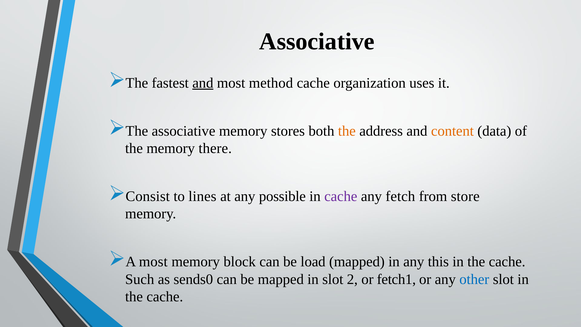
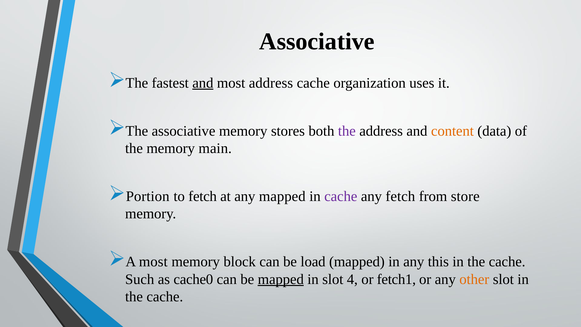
most method: method -> address (271, 83)
the colour: orange -> purple (347, 131)
there: there -> main (215, 148)
Consist: Consist -> Portion (148, 196)
to lines: lines -> fetch (203, 196)
any possible: possible -> mapped (282, 196)
sends0: sends0 -> cache0 (193, 279)
mapped underline: none -> present (281, 279)
2: 2 -> 4 (352, 279)
other colour: blue -> orange (474, 279)
